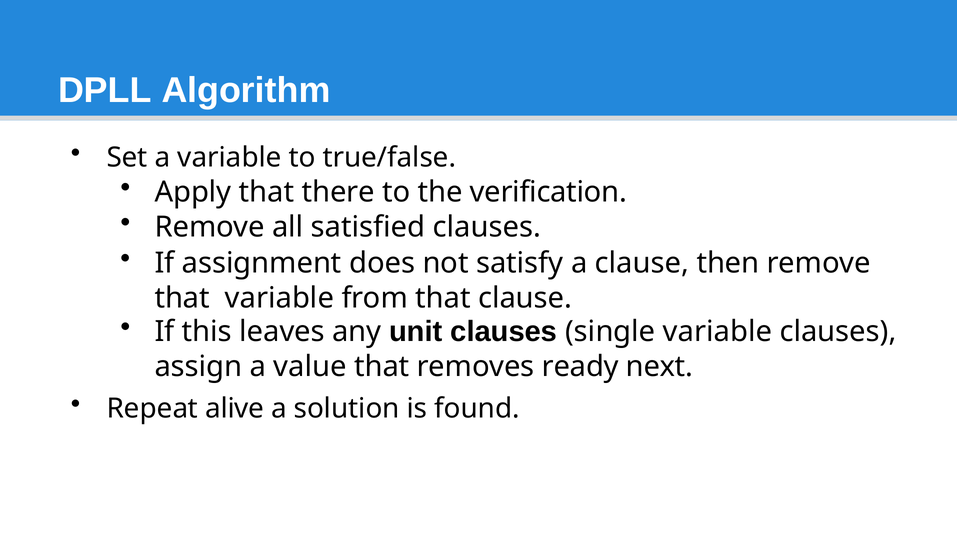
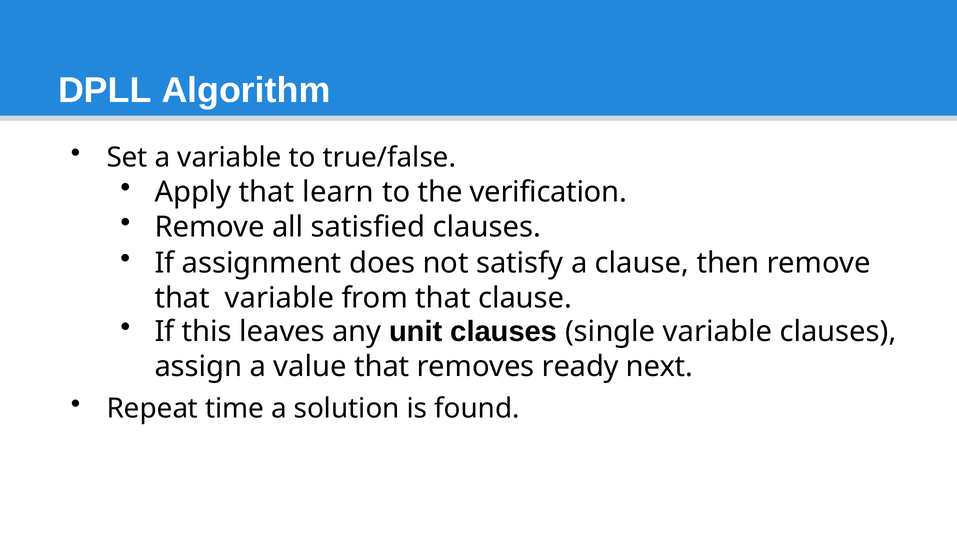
there: there -> learn (338, 192)
alive: alive -> time (235, 409)
